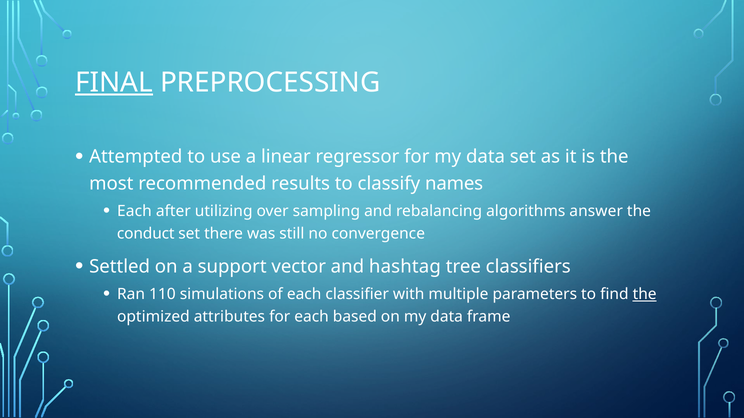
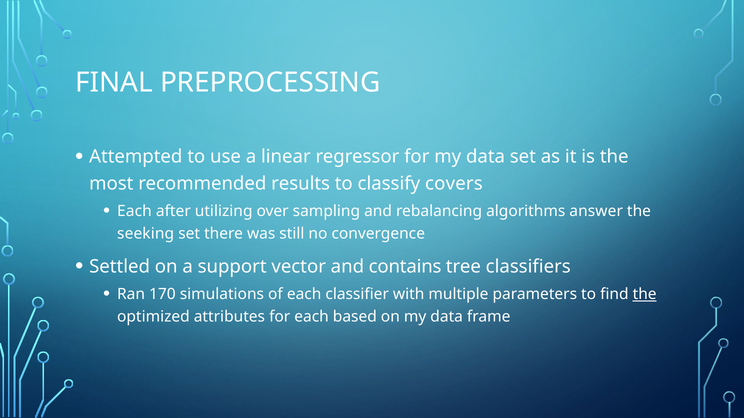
FINAL underline: present -> none (114, 83)
names: names -> covers (454, 184)
conduct: conduct -> seeking (146, 234)
hashtag: hashtag -> contains (405, 267)
110: 110 -> 170 (162, 295)
